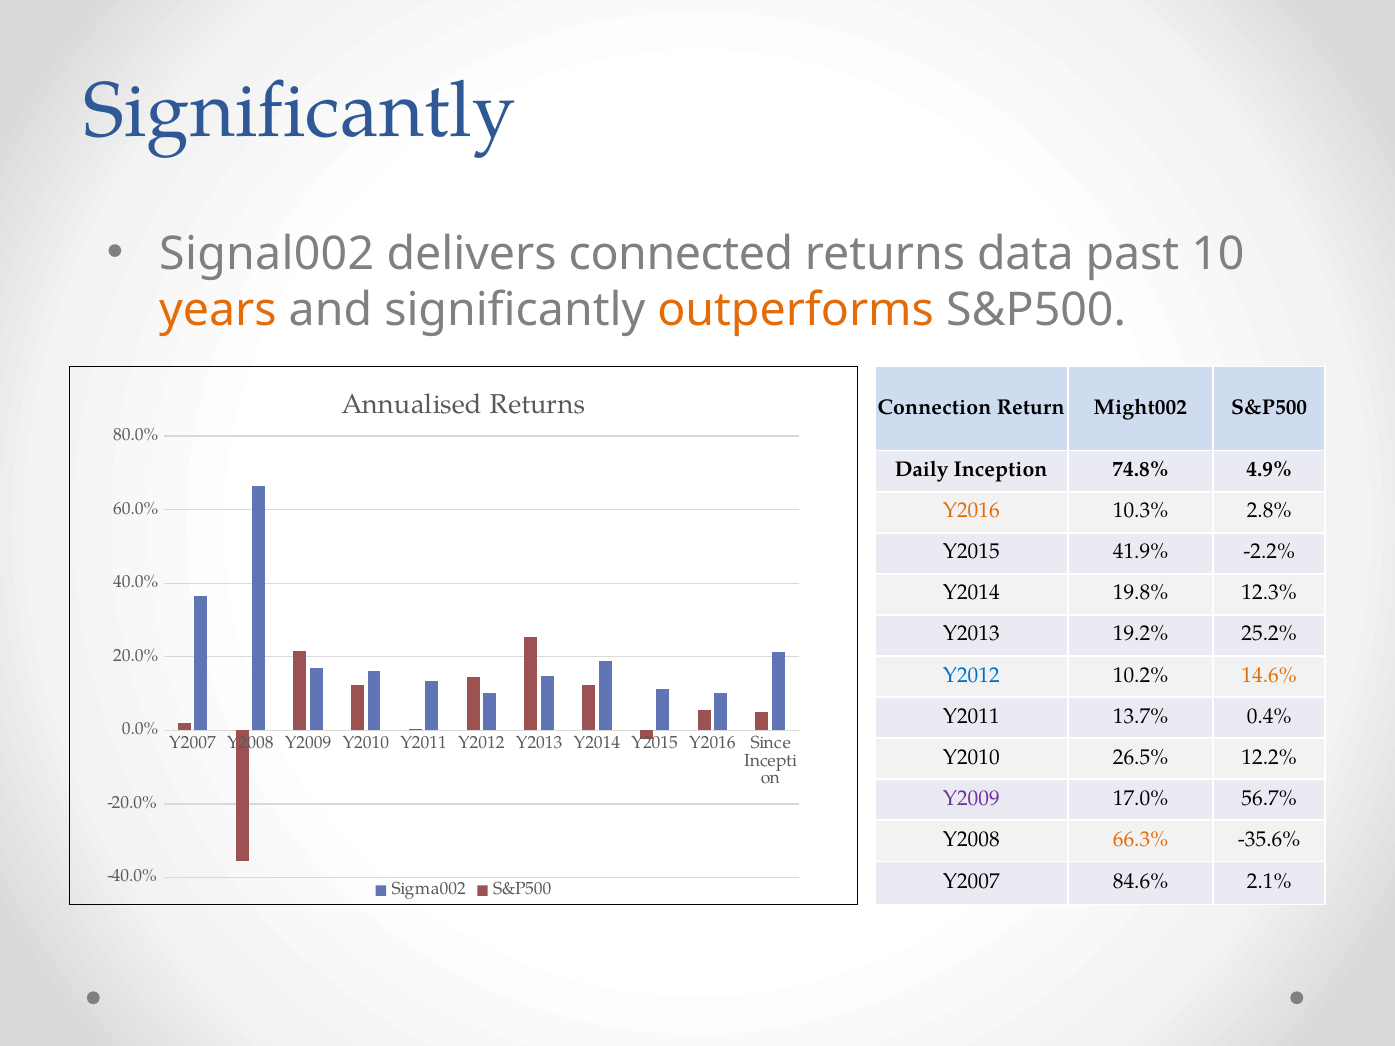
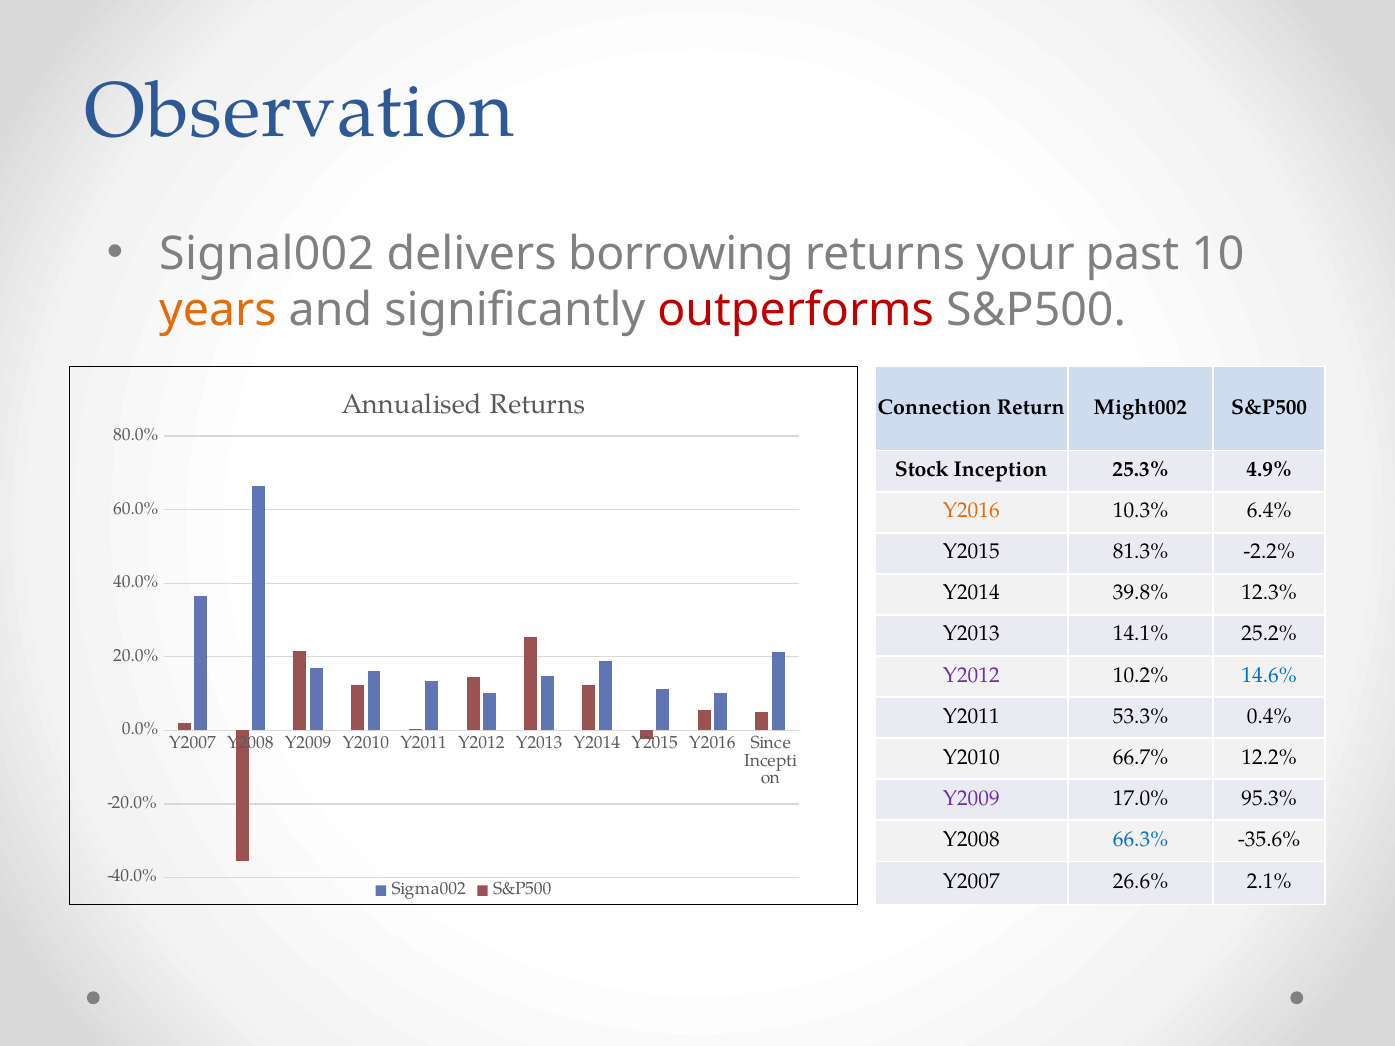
Significantly: Significantly -> Observation (299, 111)
connected: connected -> borrowing (681, 254)
data: data -> your (1026, 254)
outperforms colour: orange -> red (796, 310)
Daily: Daily -> Stock (922, 470)
74.8%: 74.8% -> 25.3% (1141, 470)
2.8%: 2.8% -> 6.4% (1269, 511)
41.9%: 41.9% -> 81.3% (1141, 552)
19.8%: 19.8% -> 39.8% (1141, 593)
19.2%: 19.2% -> 14.1% (1141, 634)
Y2012 colour: blue -> purple (971, 675)
14.6% colour: orange -> blue (1269, 675)
13.7%: 13.7% -> 53.3% (1141, 716)
26.5%: 26.5% -> 66.7% (1141, 757)
56.7%: 56.7% -> 95.3% (1269, 798)
66.3% colour: orange -> blue (1141, 839)
84.6%: 84.6% -> 26.6% (1141, 882)
